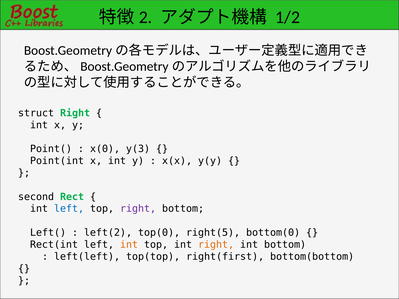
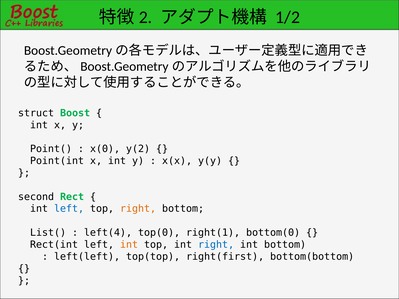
struct Right: Right -> Boost (75, 113)
y(3: y(3 -> y(2 (138, 149)
right colour: purple -> orange (138, 209)
Left(: Left( -> List( (48, 233)
left(2: left(2 -> left(4 (108, 233)
right(5: right(5 -> right(1 (213, 233)
right colour: orange -> blue (216, 245)
